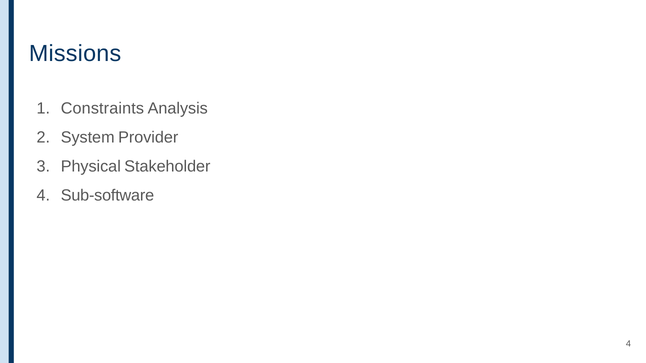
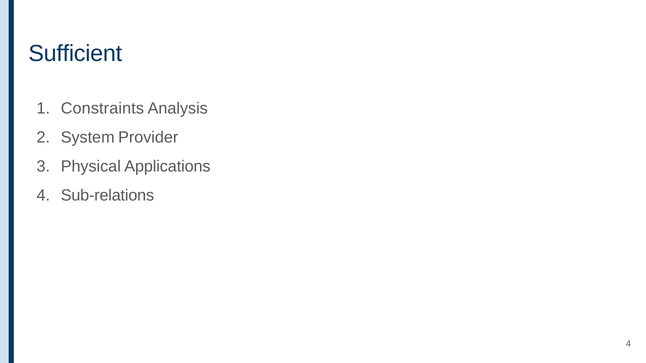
Missions: Missions -> Sufficient (75, 54)
Stakeholder: Stakeholder -> Applications (167, 167)
Sub-software: Sub-software -> Sub-relations (107, 196)
